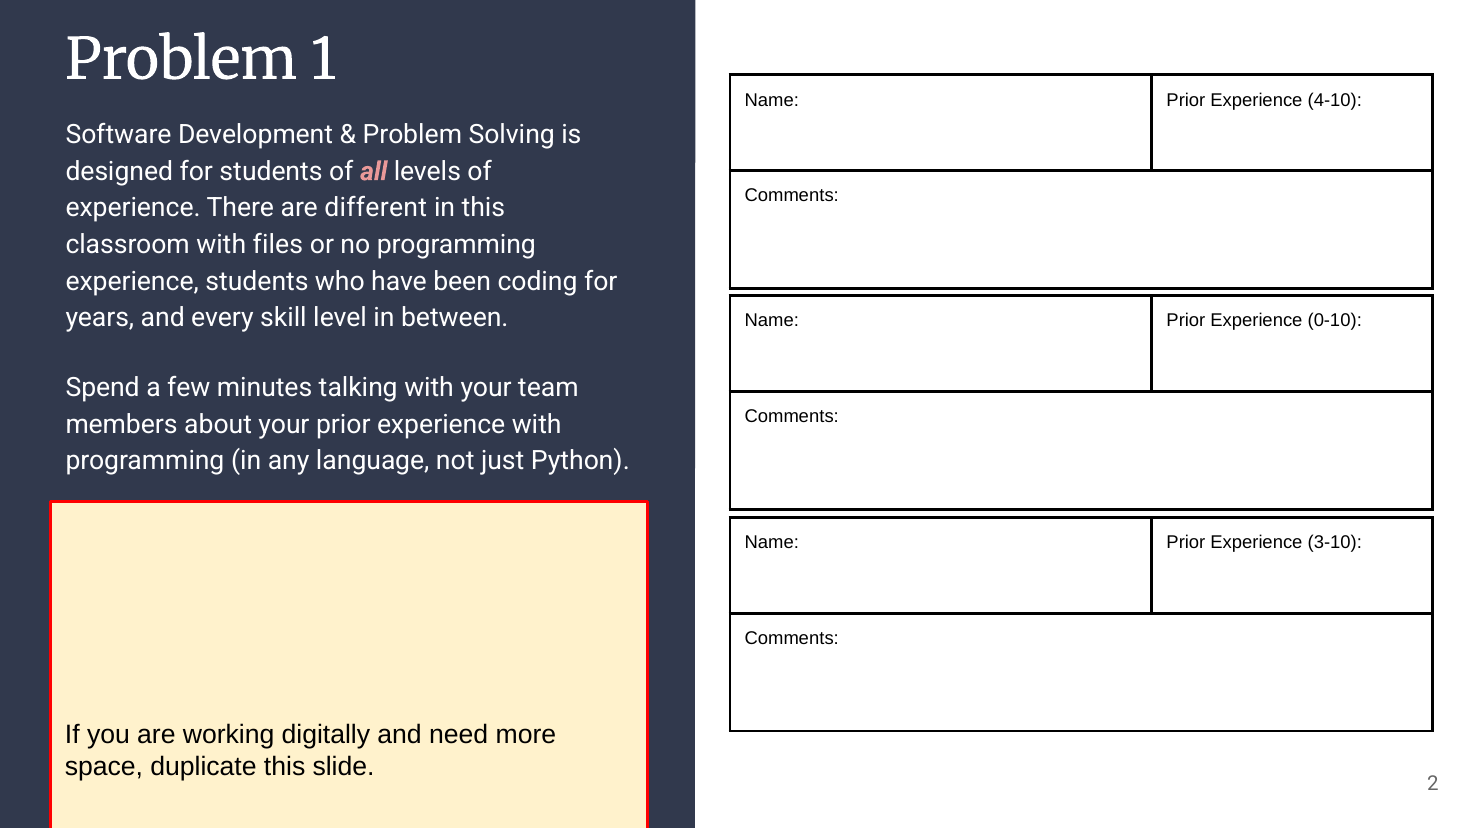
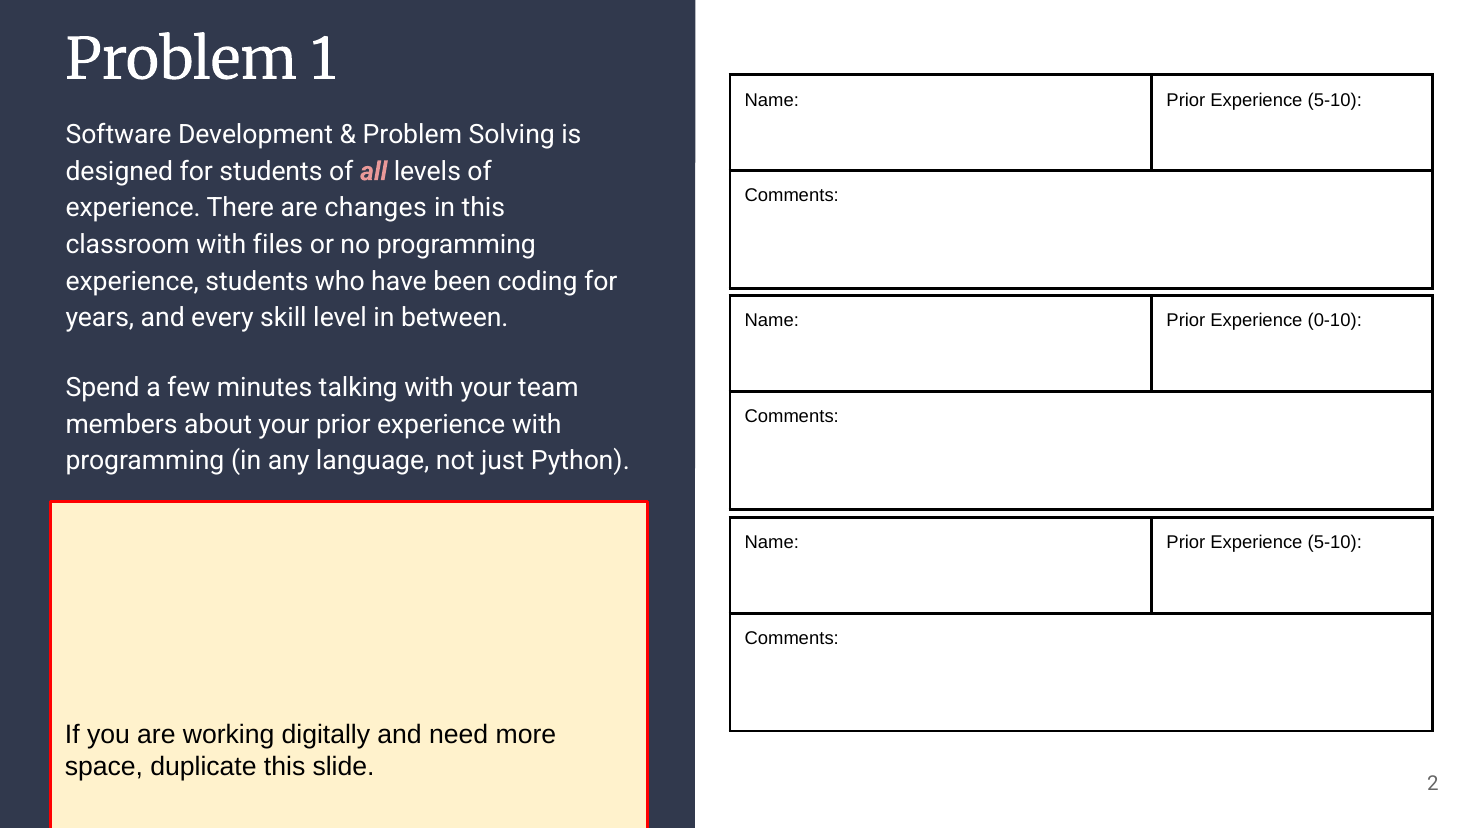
4-10: 4-10 -> 5-10 (1335, 100)
different: different -> changes (376, 208)
3-10: 3-10 -> 5-10 (1335, 543)
